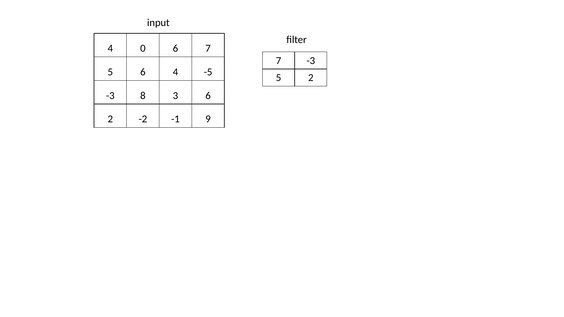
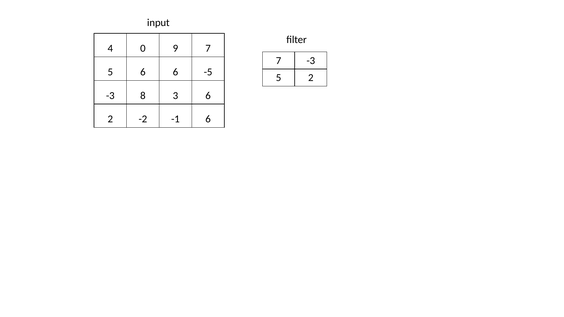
0 6: 6 -> 9 (175, 48)
6 4: 4 -> 6 (175, 72)
-1 9: 9 -> 6 (208, 119)
